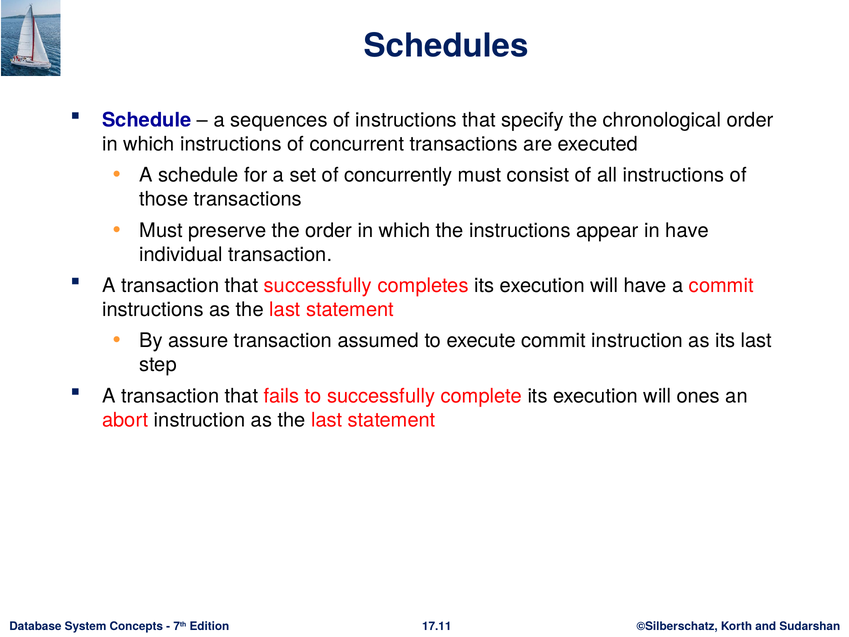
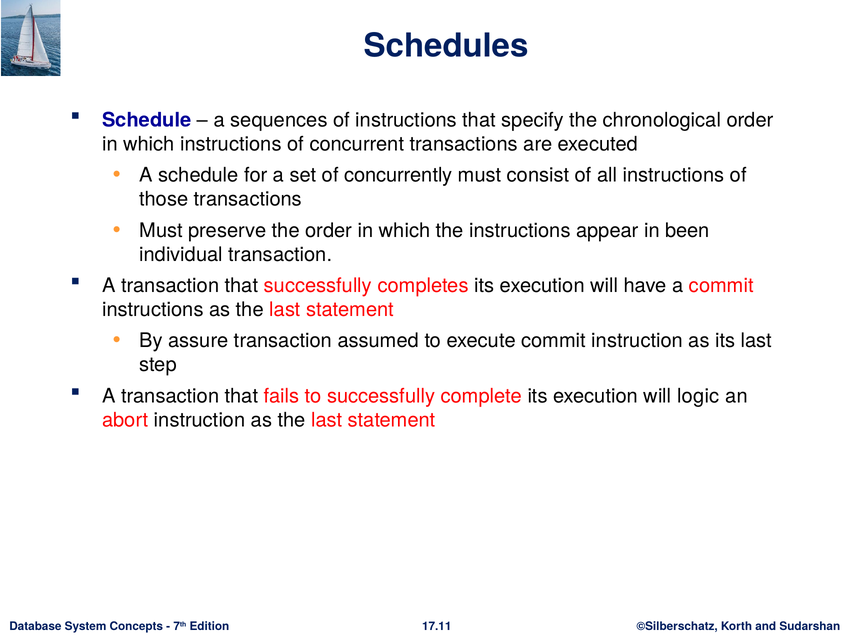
in have: have -> been (687, 230)
ones: ones -> logic (698, 396)
